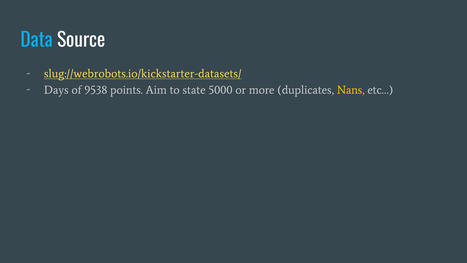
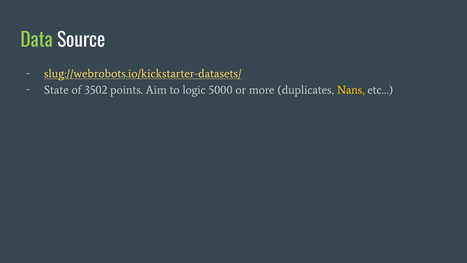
Data colour: light blue -> light green (37, 40)
Days: Days -> State (56, 90)
9538: 9538 -> 3502 (96, 90)
state: state -> logic (194, 90)
